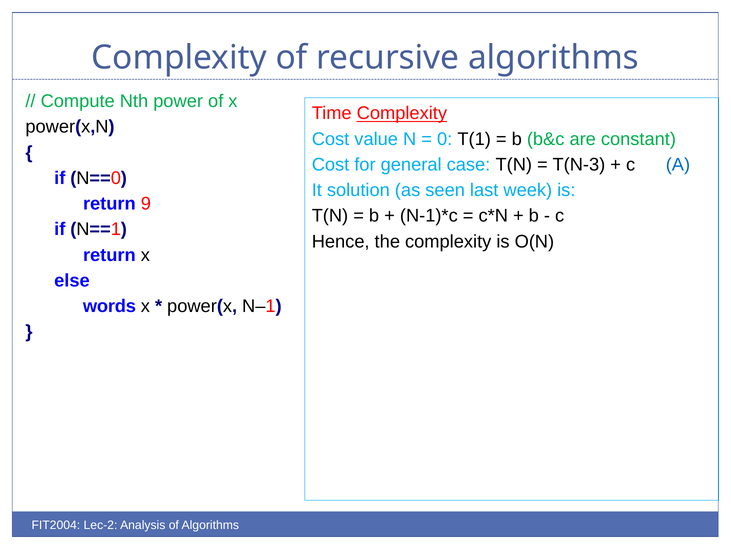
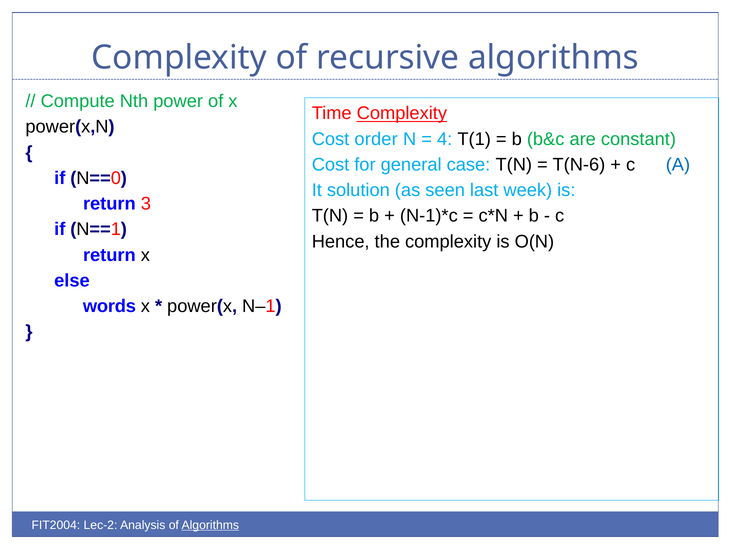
value: value -> order (376, 139)
0: 0 -> 4 (445, 139)
T(N-3: T(N-3 -> T(N-6 (579, 164)
9: 9 -> 3 (146, 203)
Algorithms underline: none -> present (210, 524)
